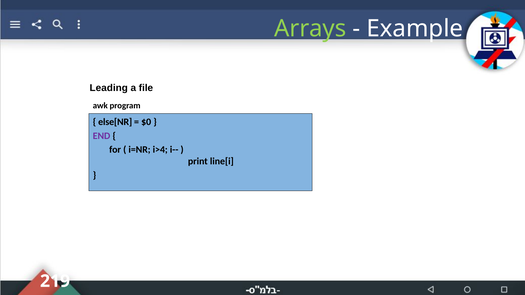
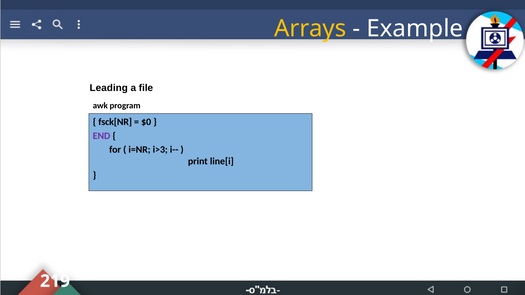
Arrays colour: light green -> yellow (310, 29)
else[NR: else[NR -> fsck[NR (115, 122)
i>4: i>4 -> i>3 (160, 150)
